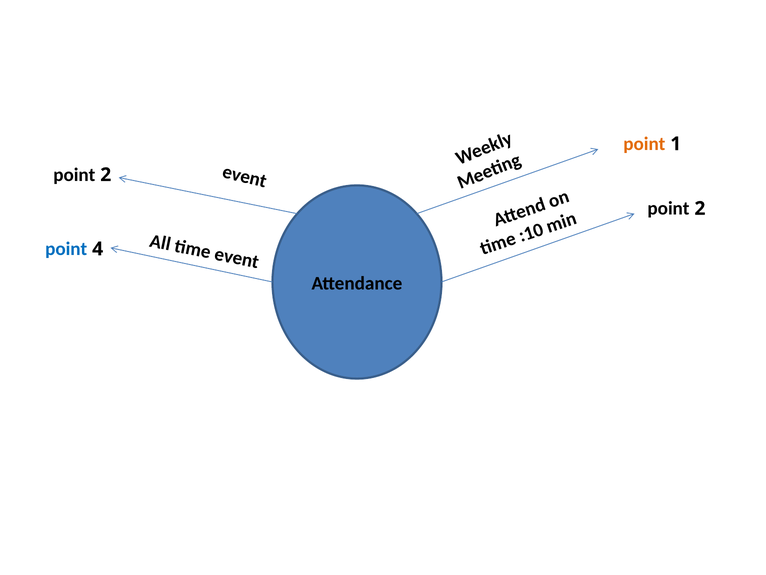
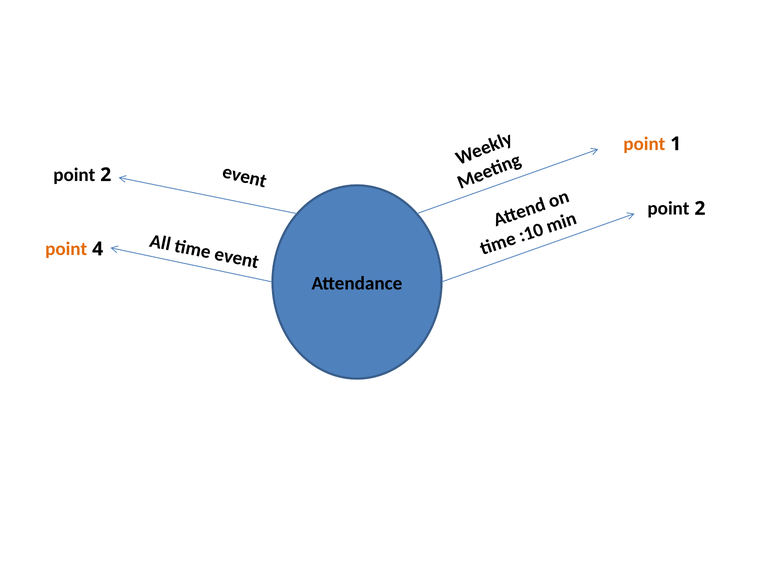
point colour: blue -> orange (66, 249)
